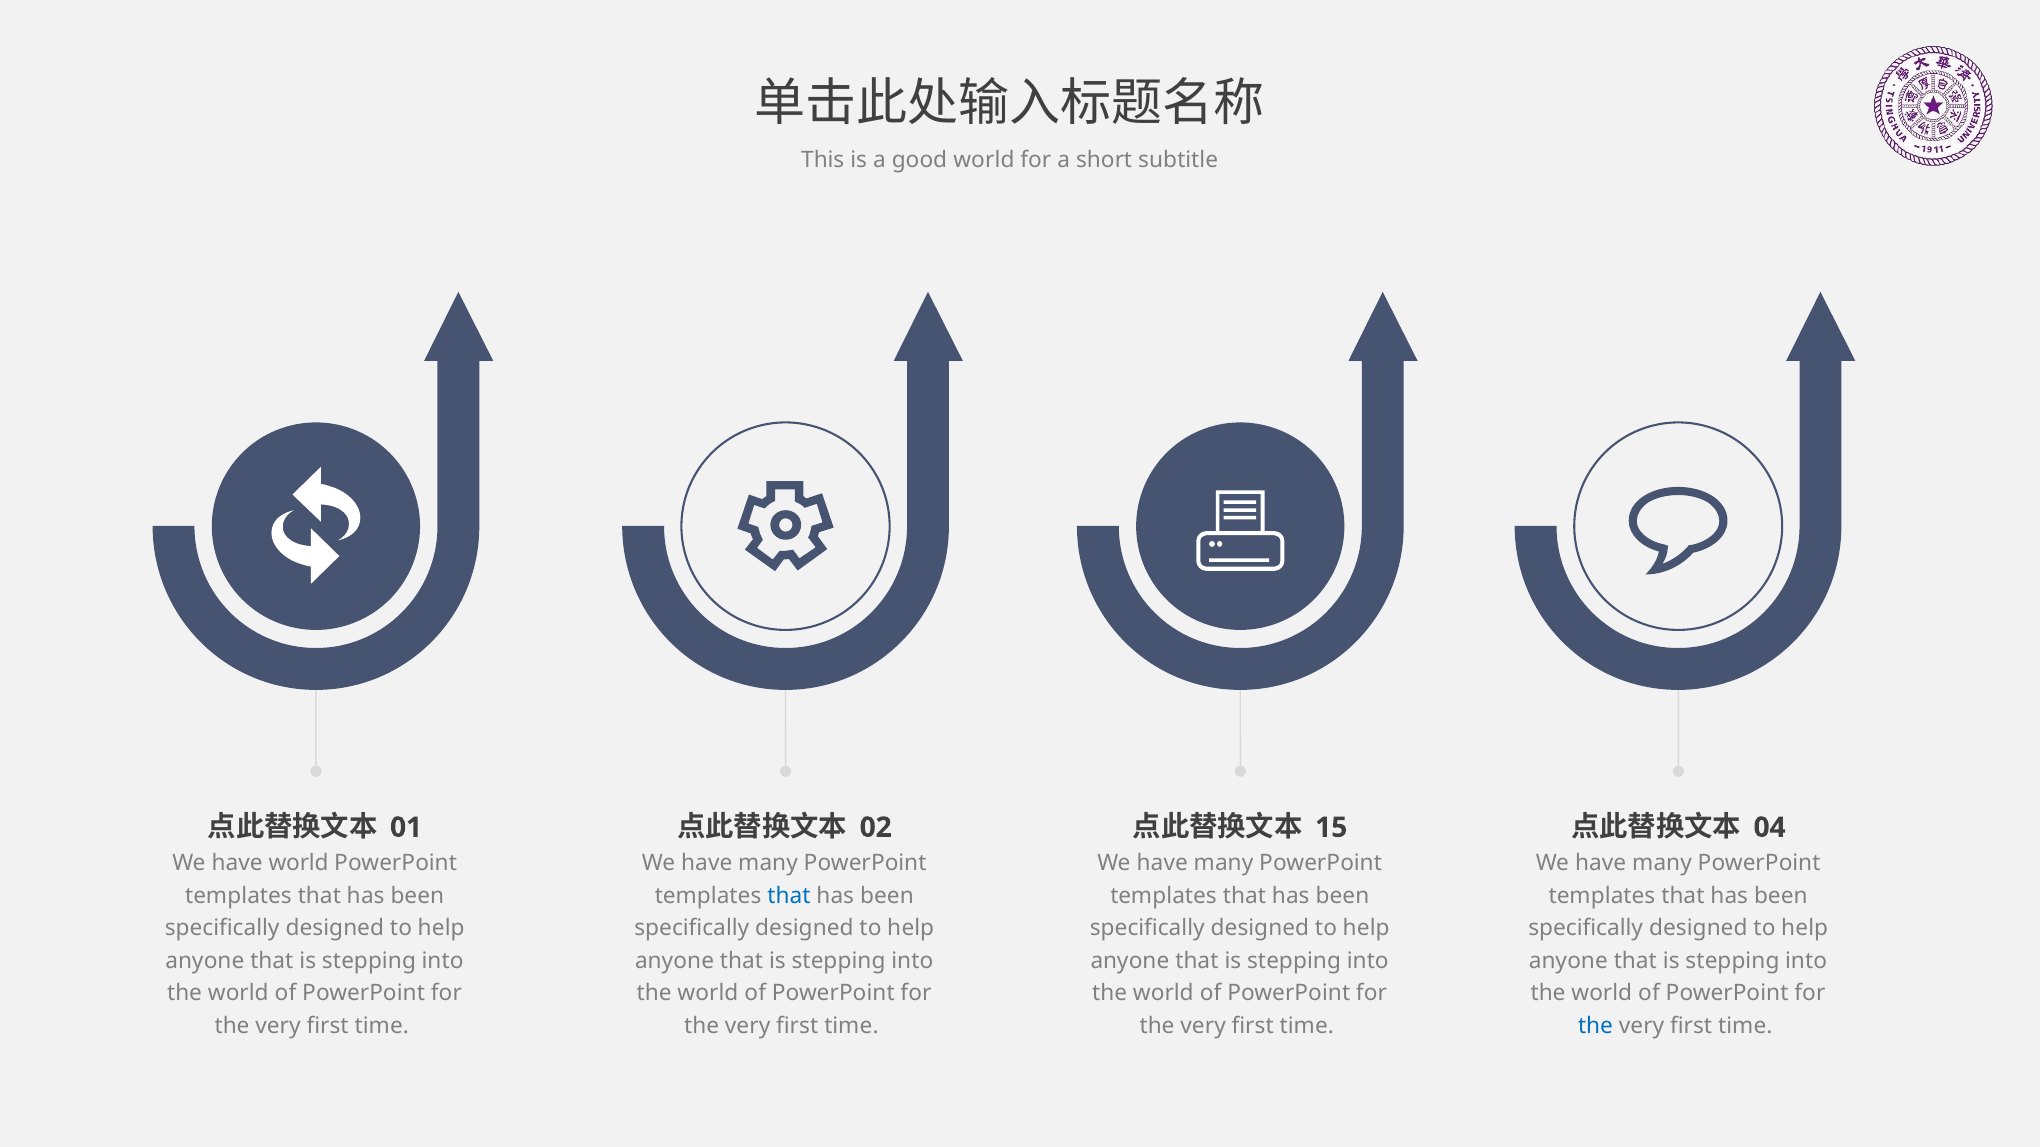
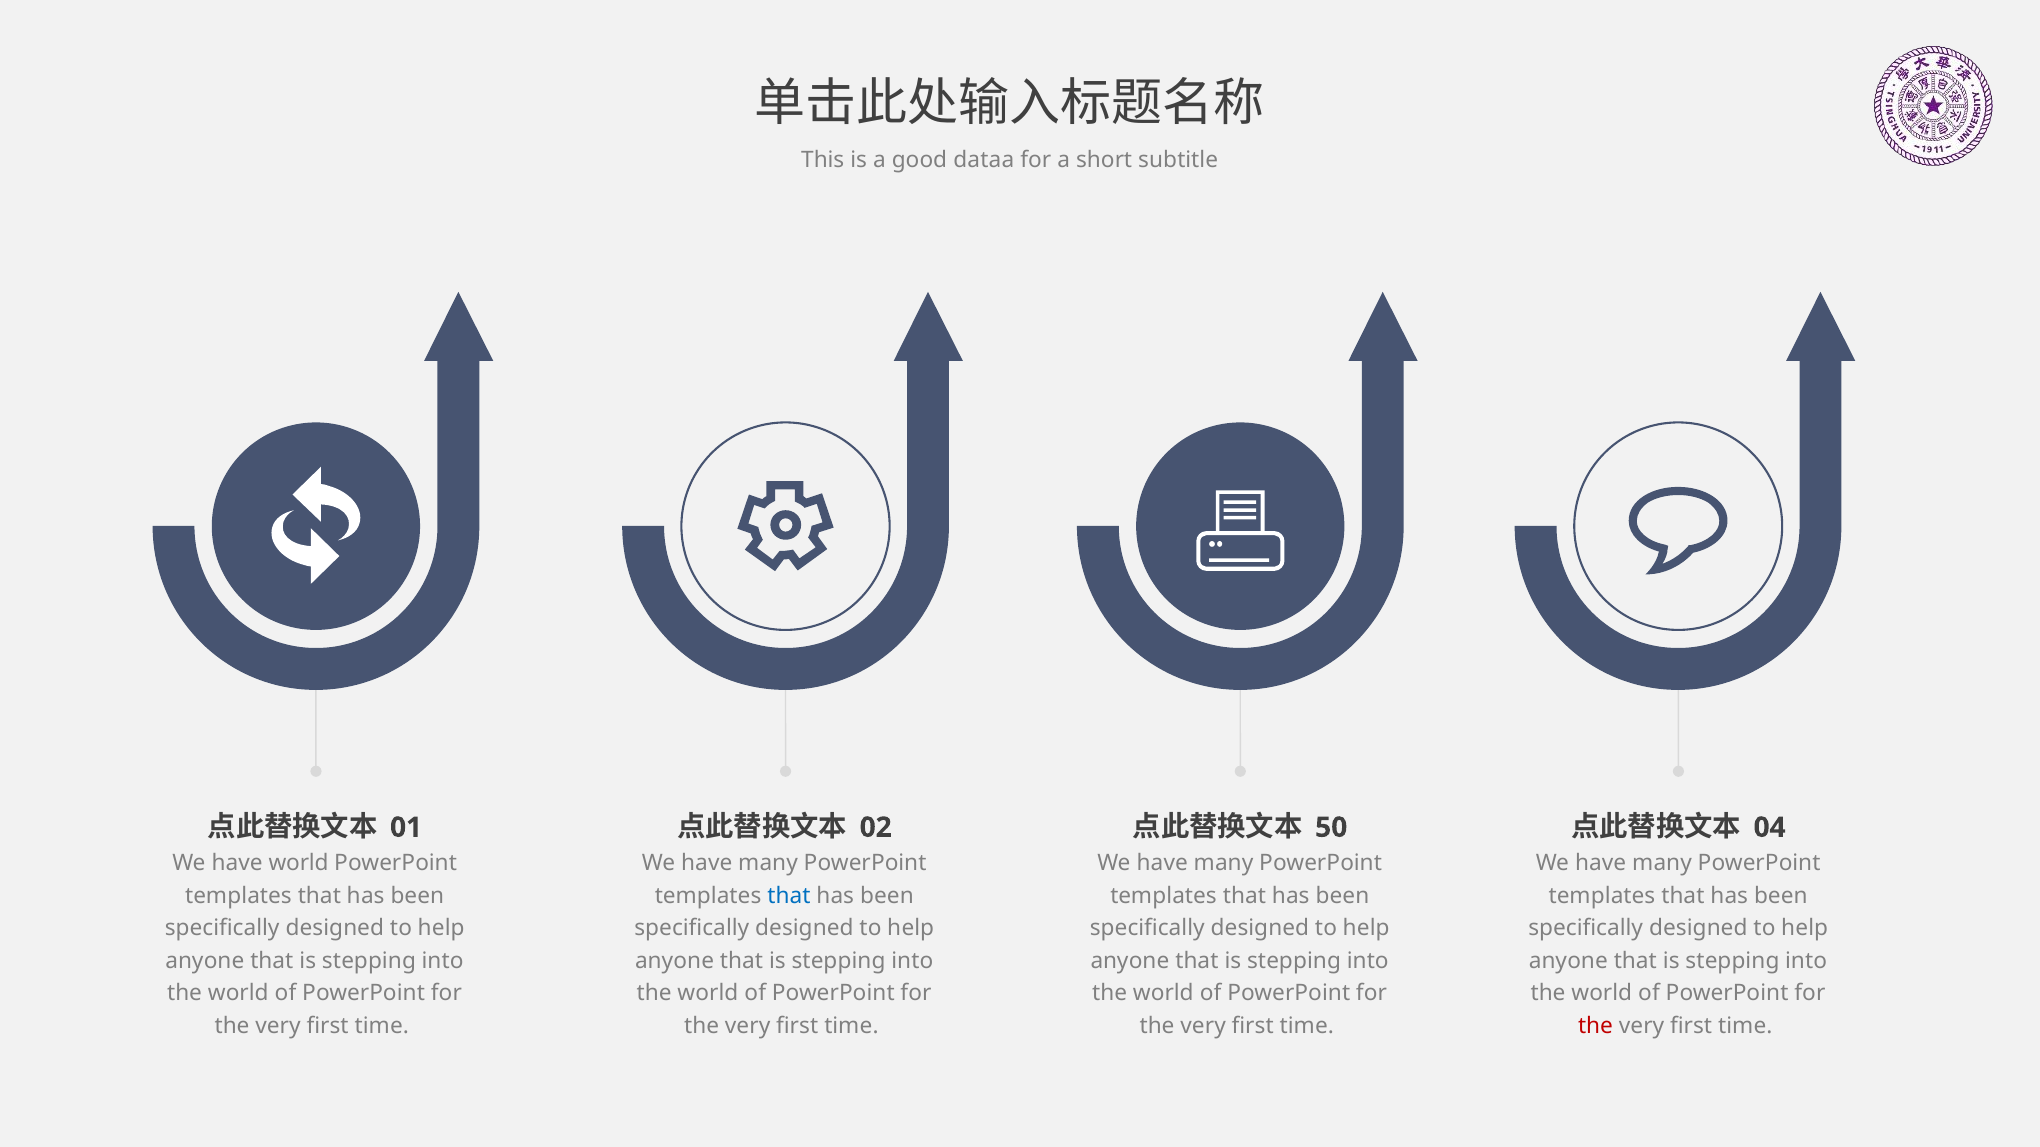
good world: world -> dataa (984, 160)
15: 15 -> 50 (1331, 828)
the colour: blue -> red (1596, 1026)
